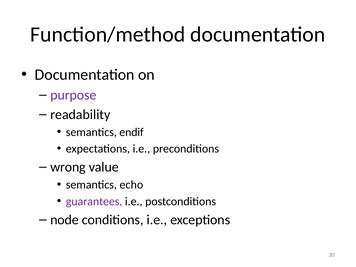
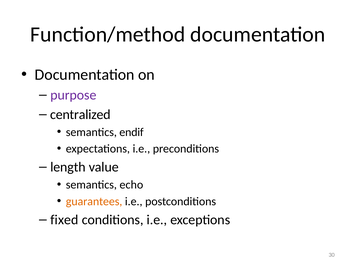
readability: readability -> centralized (80, 115)
wrong: wrong -> length (68, 167)
guarantees colour: purple -> orange (94, 201)
node: node -> fixed (64, 220)
